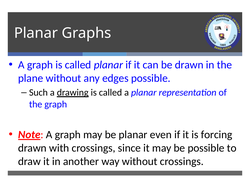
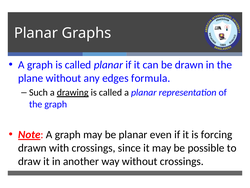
edges possible: possible -> formula (151, 78)
